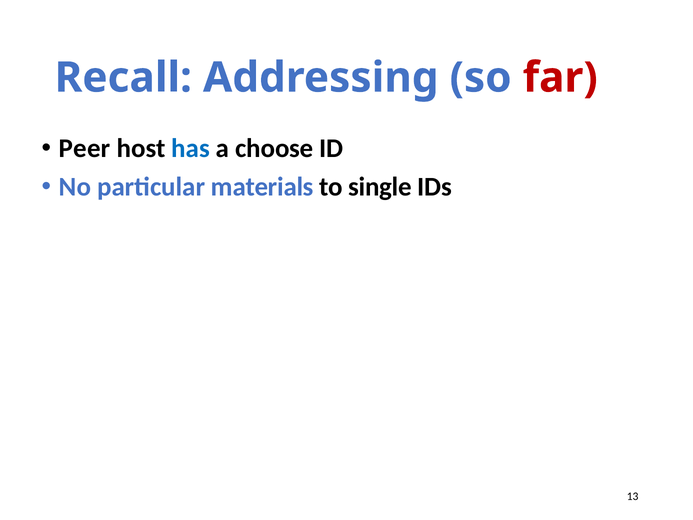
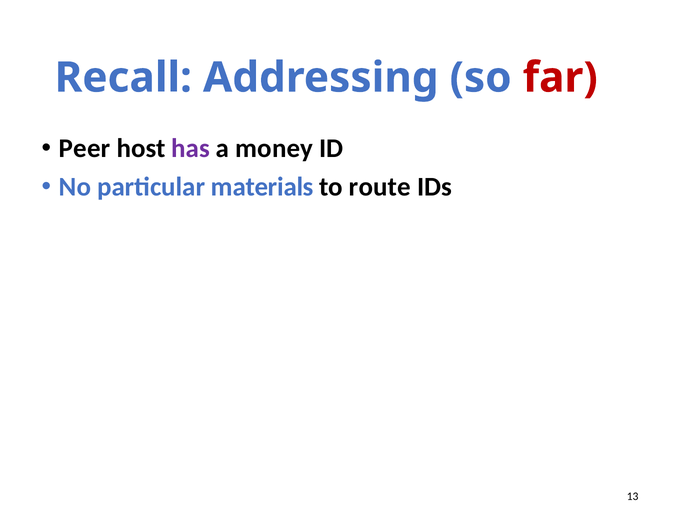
has colour: blue -> purple (191, 148)
choose: choose -> money (274, 148)
single: single -> route (380, 187)
